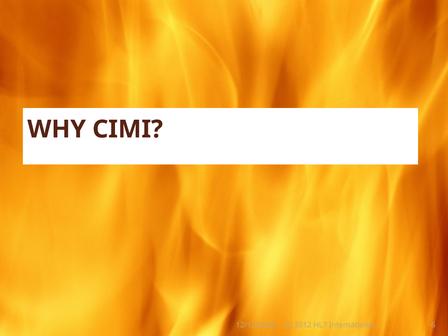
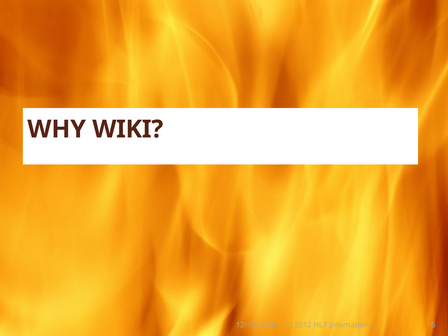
CIMI: CIMI -> WIKI (128, 129)
